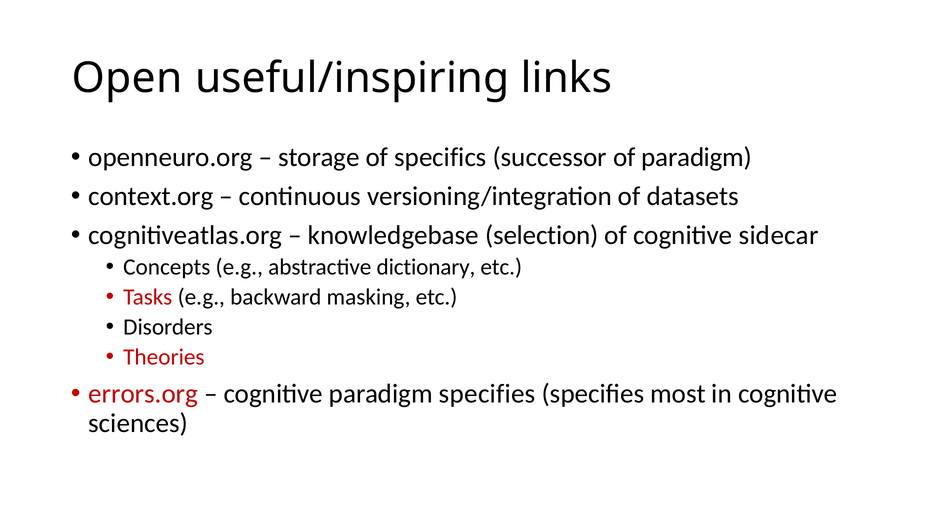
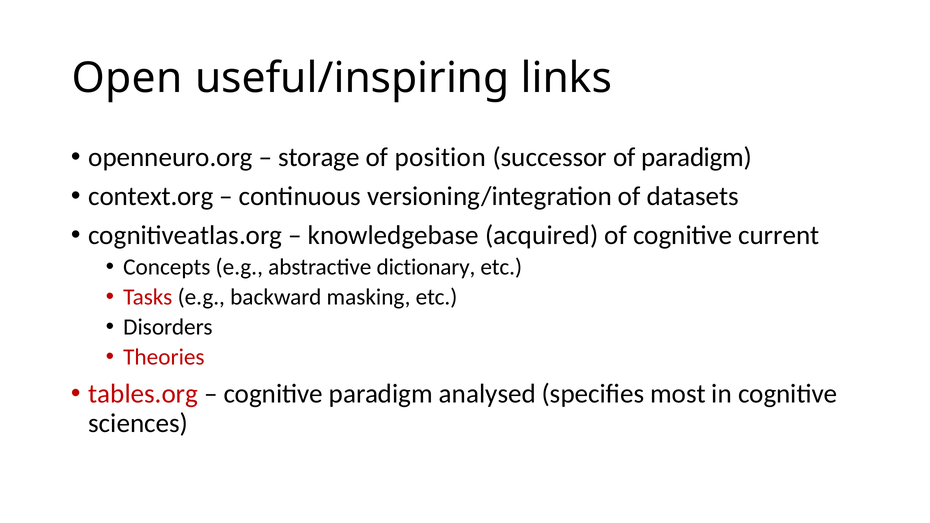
specifics: specifics -> position (440, 157)
selection: selection -> acquired (542, 235)
sidecar: sidecar -> current (779, 235)
errors.org: errors.org -> tables.org (143, 394)
paradigm specifies: specifies -> analysed (487, 394)
